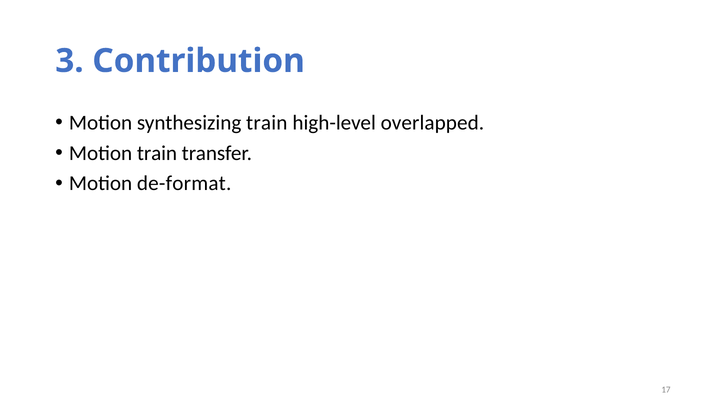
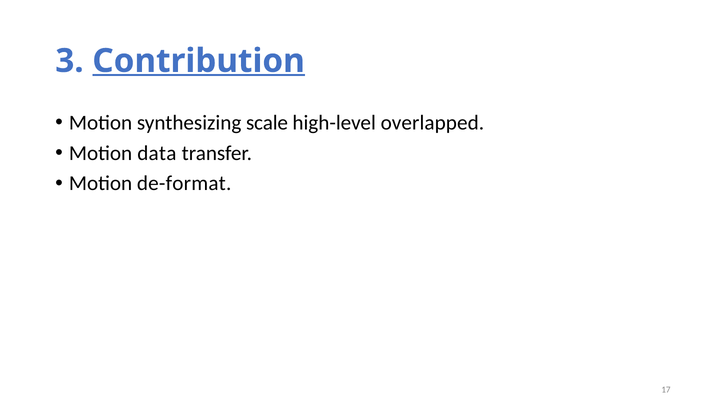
Contribution underline: none -> present (199, 61)
synthesizing train: train -> scale (267, 123)
Motion train: train -> data (157, 153)
